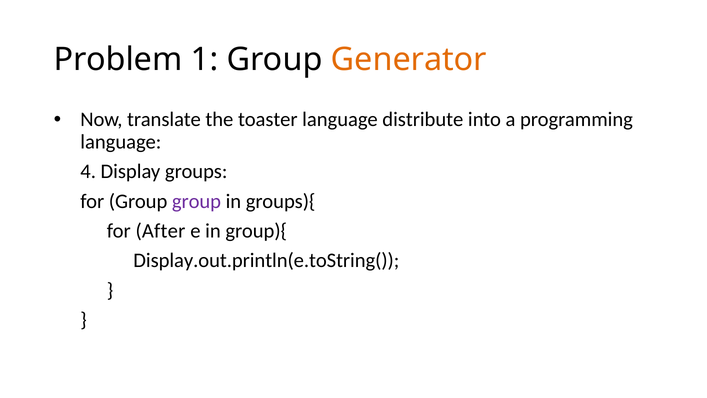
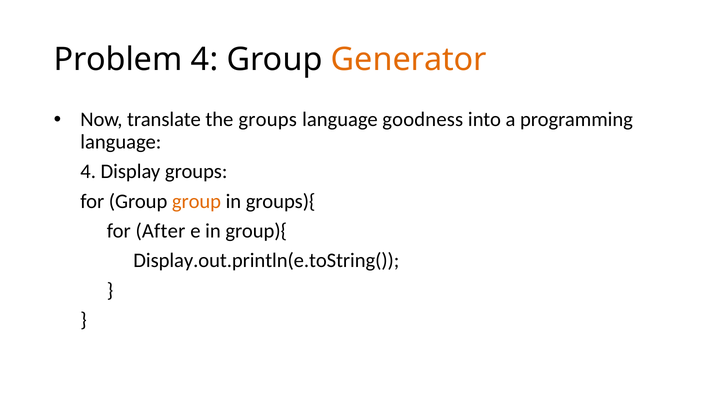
Problem 1: 1 -> 4 (205, 59)
the toaster: toaster -> groups (268, 119)
distribute: distribute -> goodness (423, 119)
group colour: purple -> orange (197, 201)
